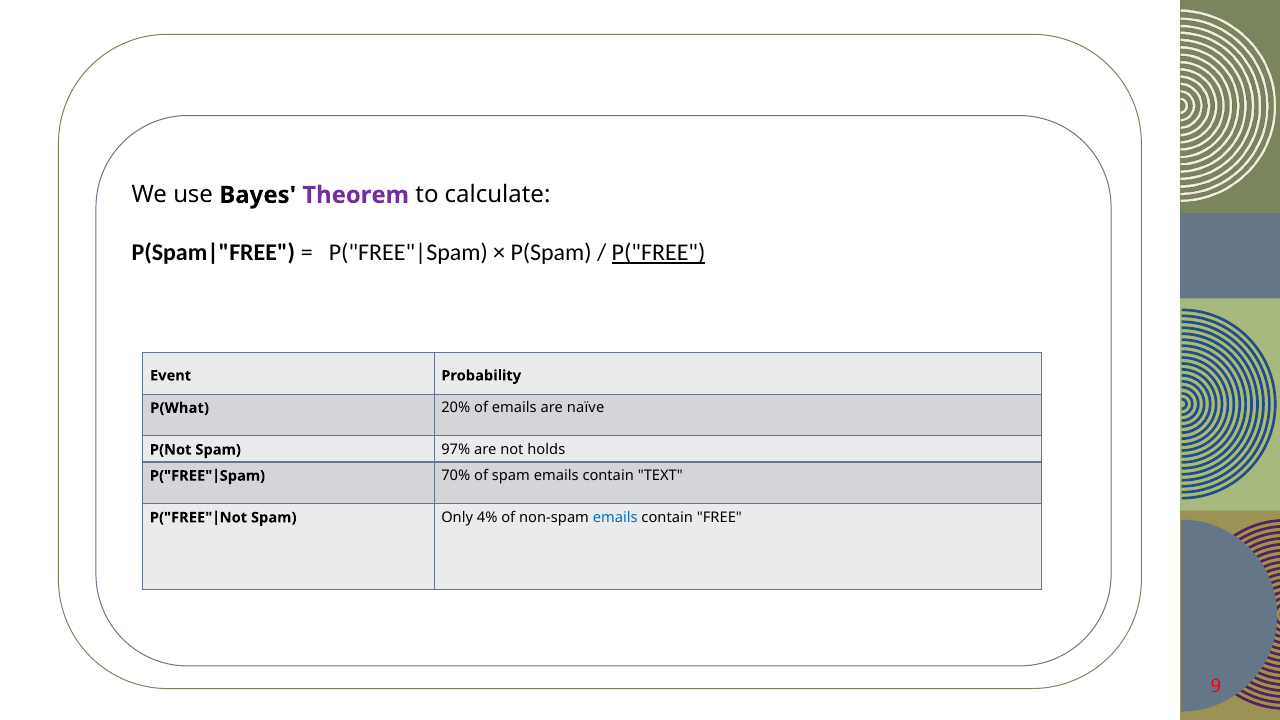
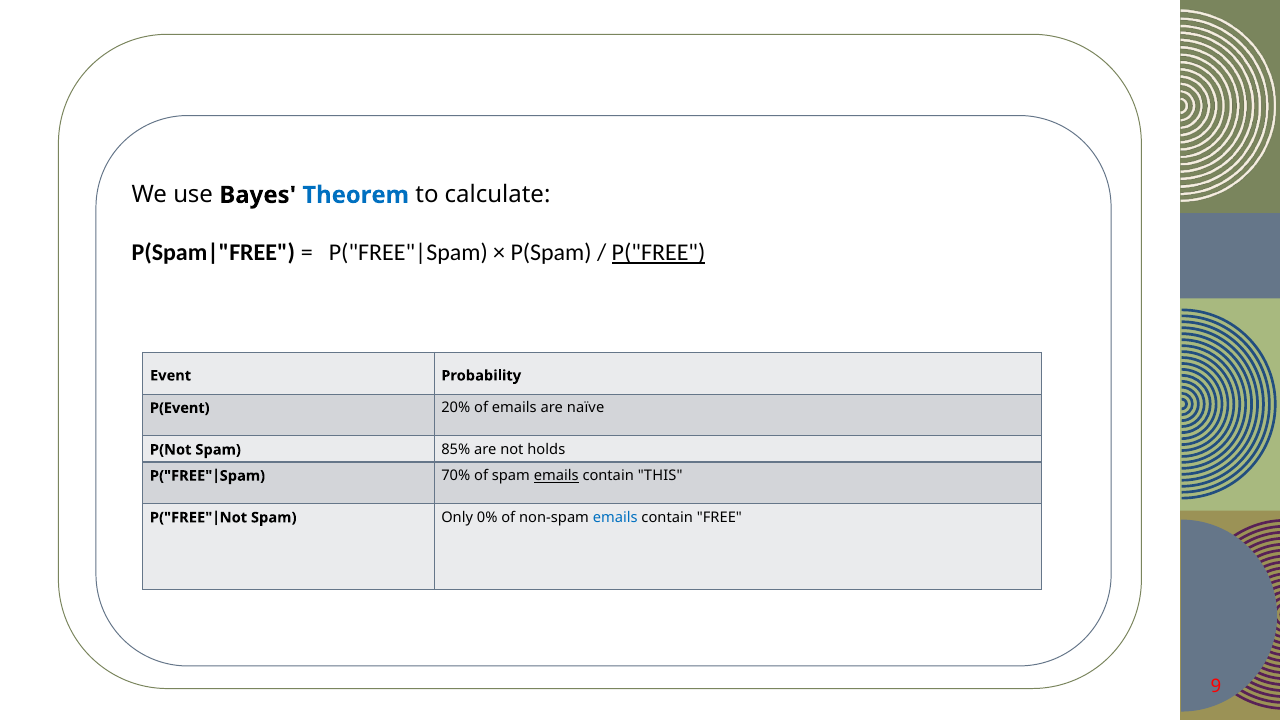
Theorem colour: purple -> blue (356, 195)
P(What: P(What -> P(Event (180, 408)
97%: 97% -> 85% (456, 450)
emails underline: none -> present (556, 476)
TEXT: TEXT -> THIS (660, 476)
4%: 4% -> 0% (487, 518)
